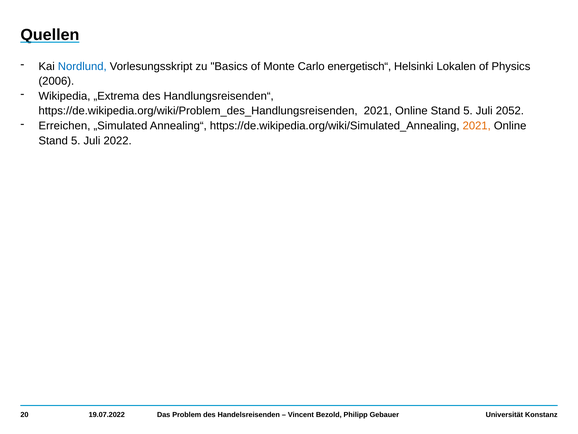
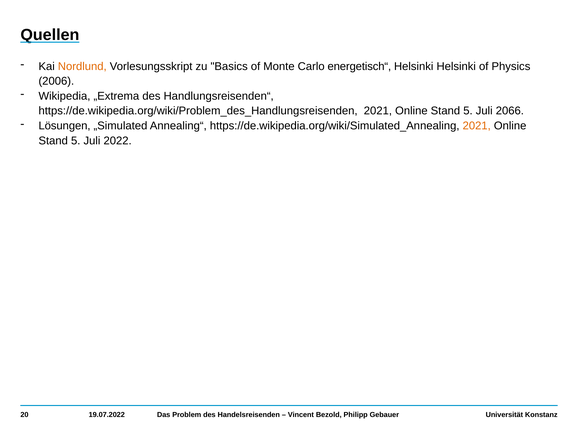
Nordlund colour: blue -> orange (82, 66)
Helsinki Lokalen: Lokalen -> Helsinki (456, 66)
2052: 2052 -> 2066 (510, 111)
Erreichen: Erreichen -> Lösungen (65, 126)
